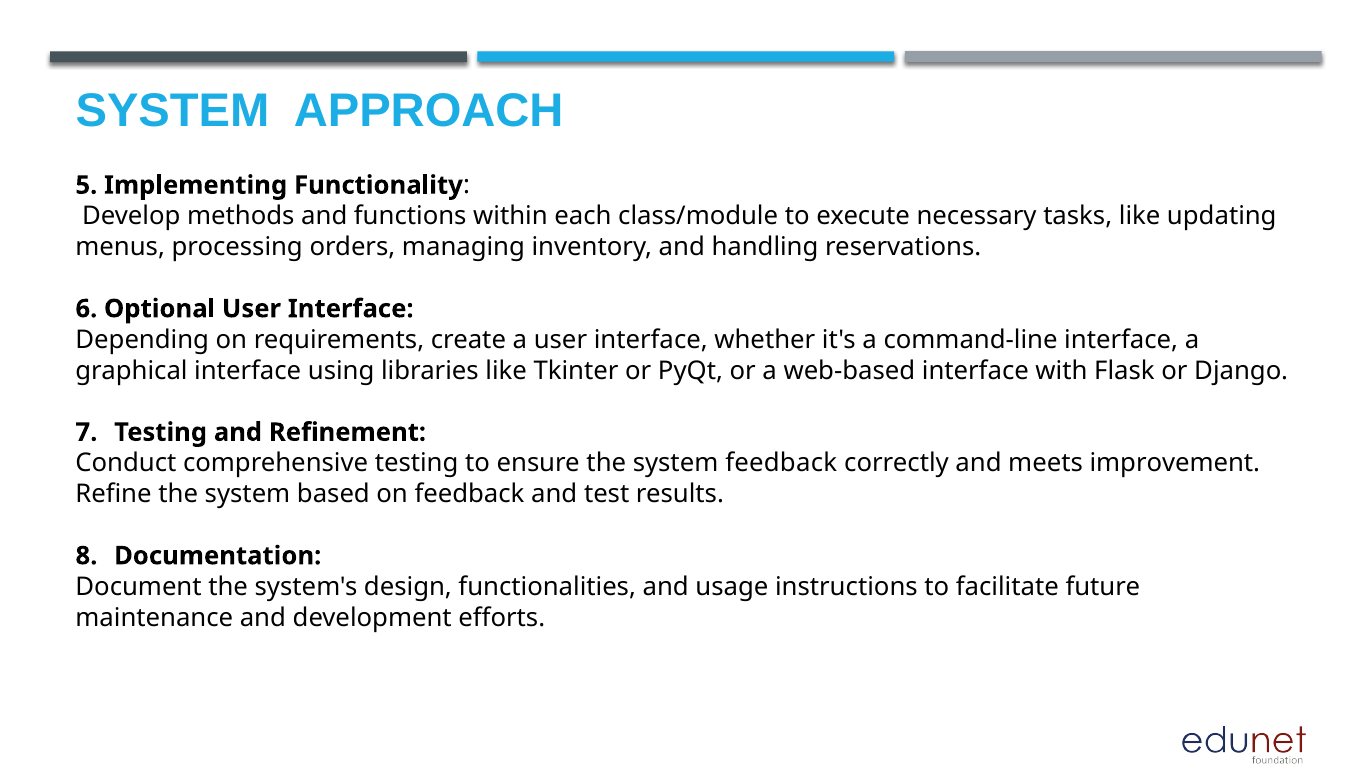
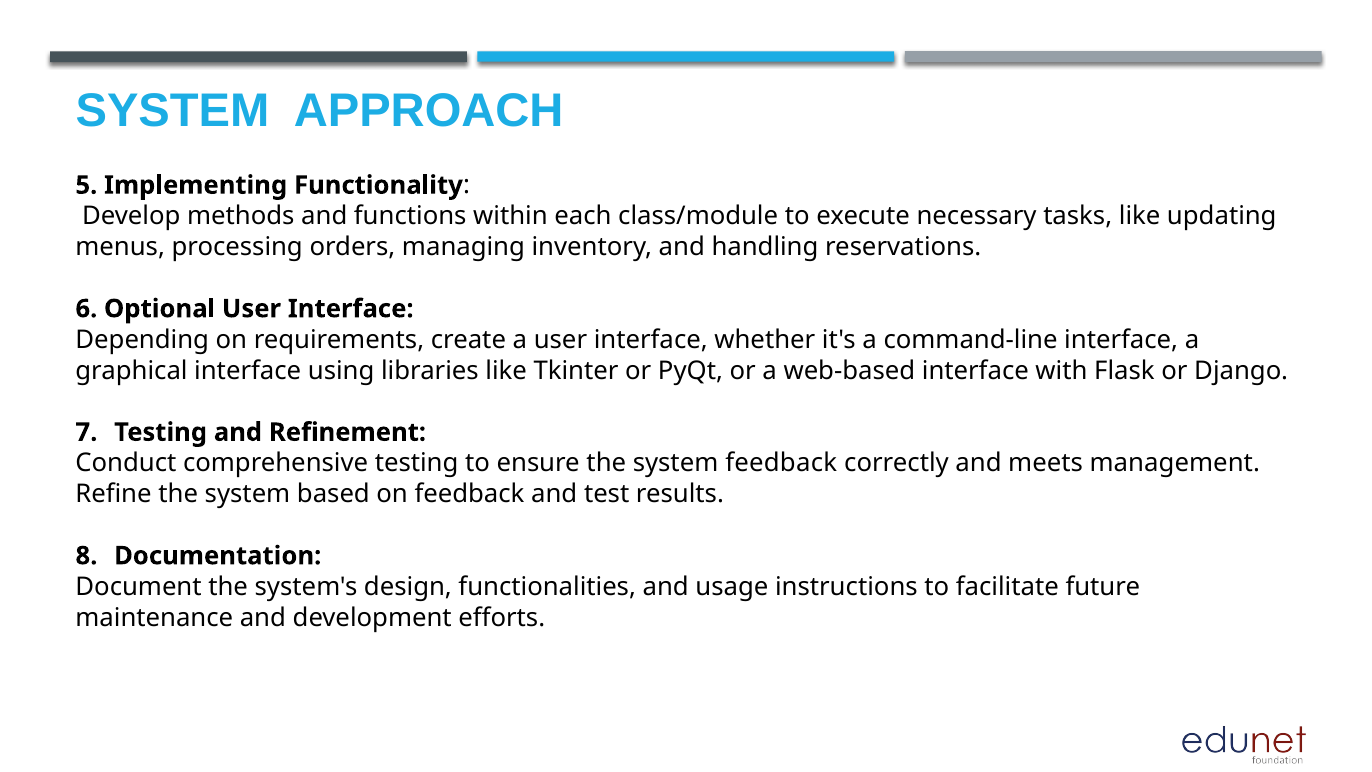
improvement: improvement -> management (1175, 463)
